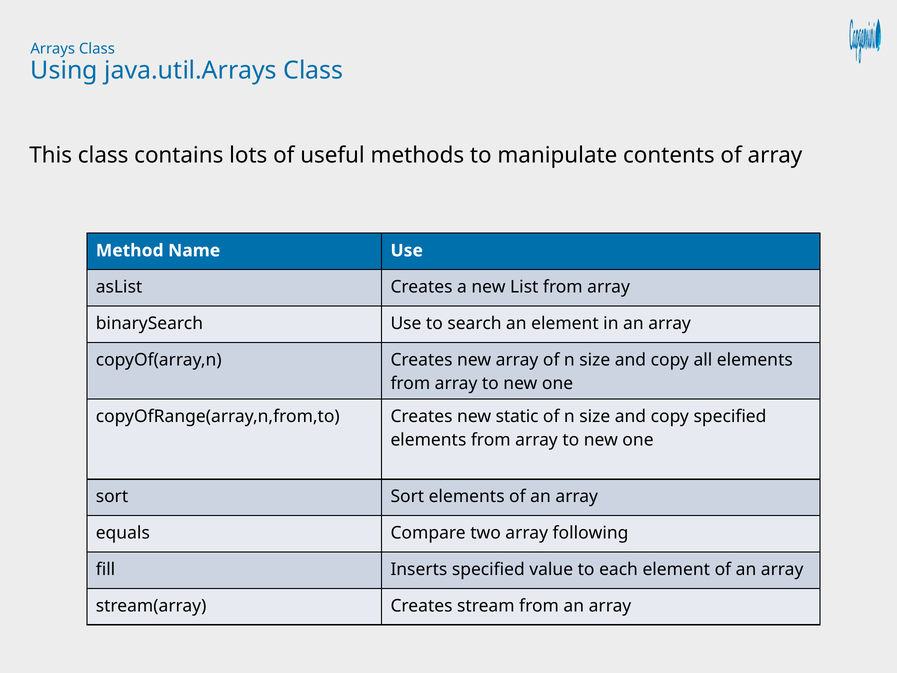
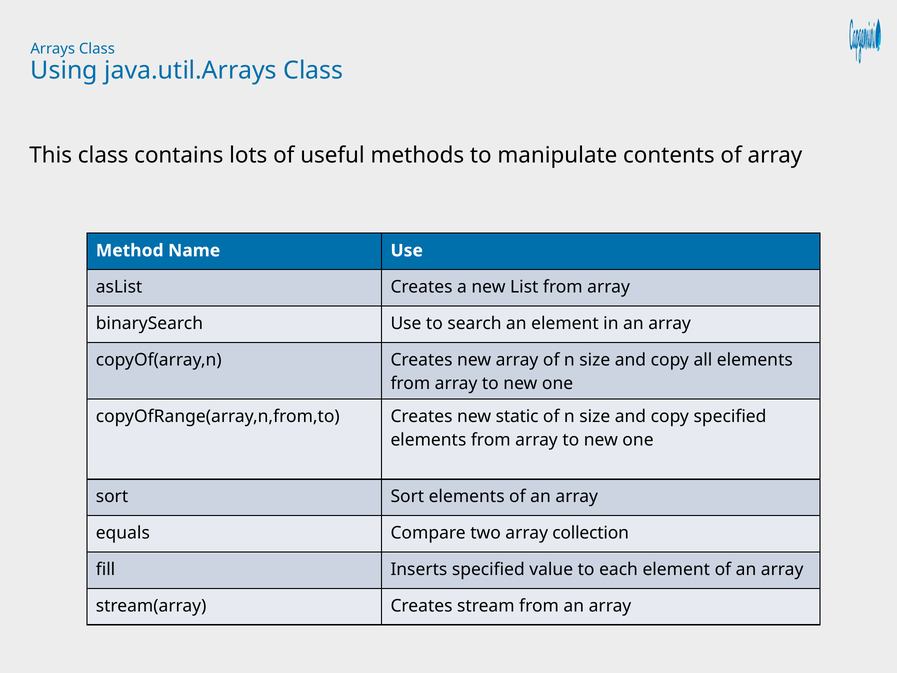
following: following -> collection (591, 533)
